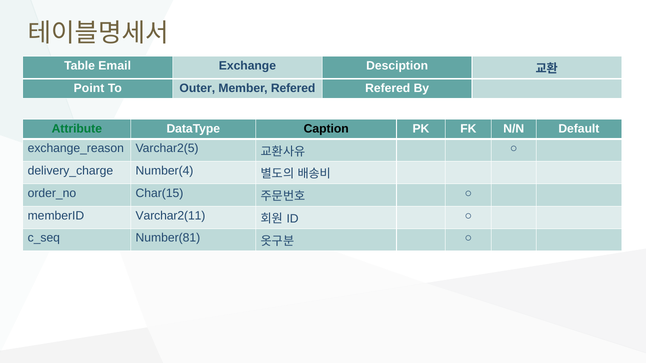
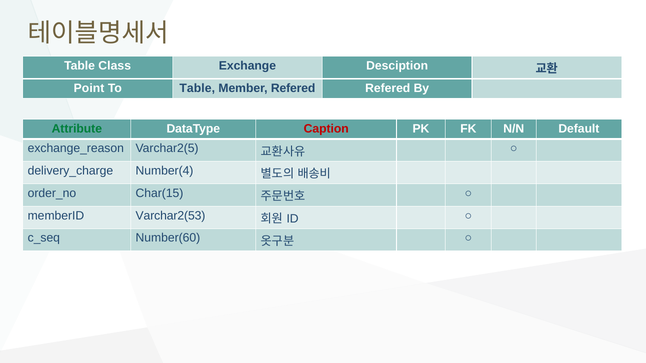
Email: Email -> Class (115, 66)
To Outer: Outer -> Table (197, 88)
Caption colour: black -> red (326, 129)
Varchar2(11: Varchar2(11 -> Varchar2(53 (171, 216)
Number(81: Number(81 -> Number(60 (168, 238)
